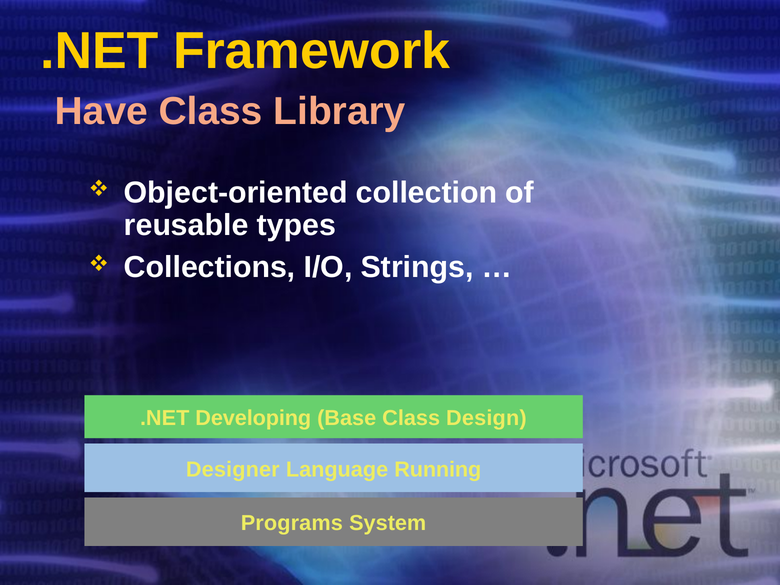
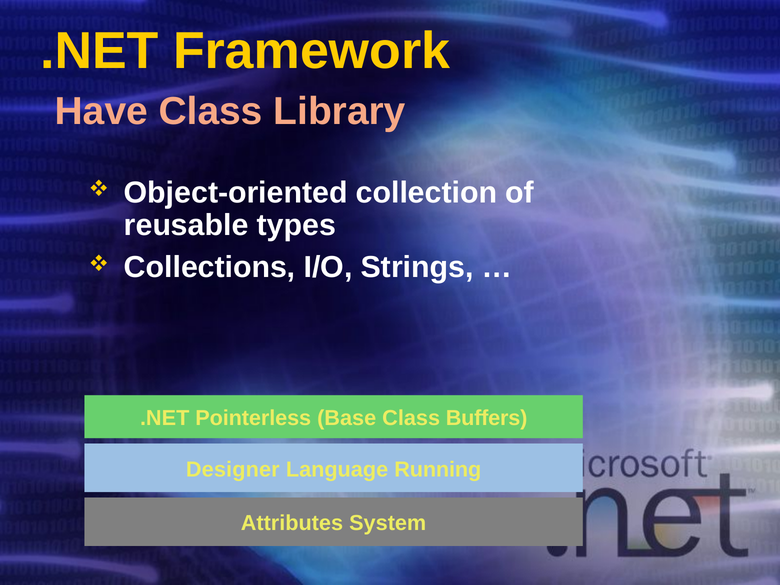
Developing: Developing -> Pointerless (253, 418)
Design: Design -> Buffers (487, 418)
Programs: Programs -> Attributes (292, 523)
